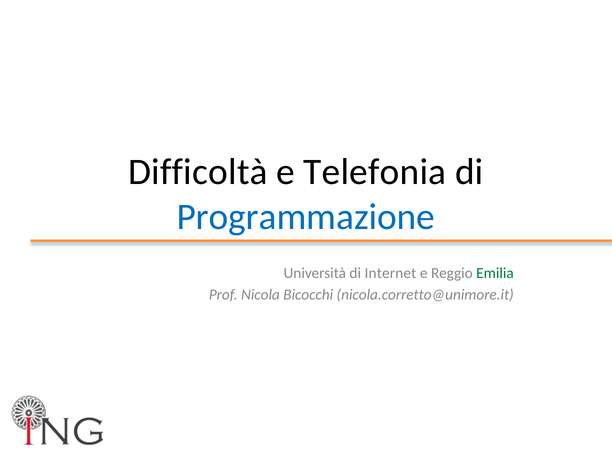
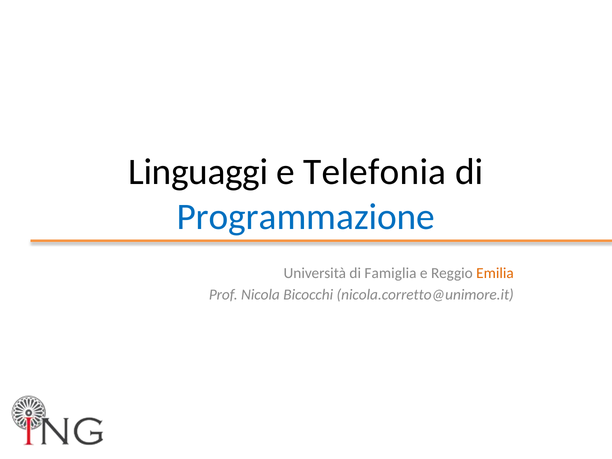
Difficoltà: Difficoltà -> Linguaggi (198, 172)
Internet: Internet -> Famiglia (390, 273)
Emilia colour: green -> orange (495, 273)
